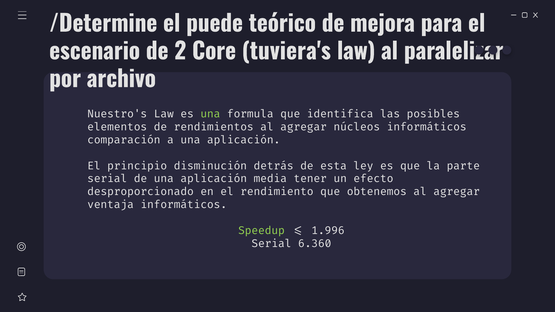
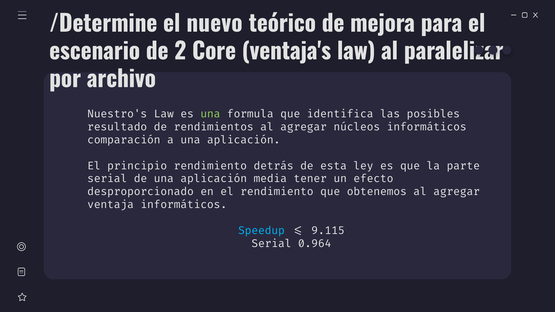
puede: puede -> nuevo (214, 24)
tuviera's: tuviera's -> ventaja's (286, 52)
elementos: elementos -> resultado (117, 127)
principio disminución: disminución -> rendimiento (210, 166)
Speedup colour: light green -> light blue (261, 231)
1.996: 1.996 -> 9.115 (328, 231)
6.360: 6.360 -> 0.964 (315, 244)
